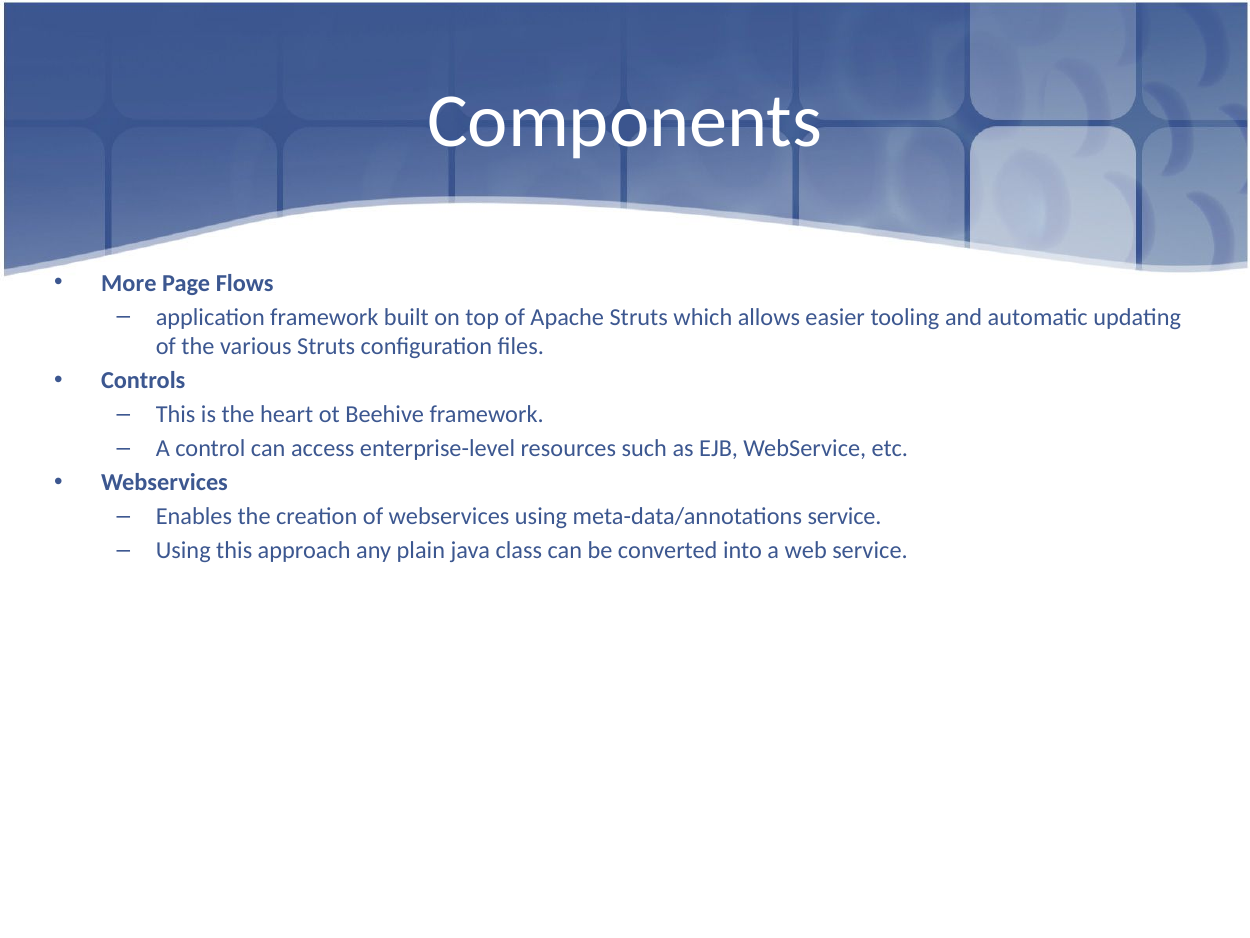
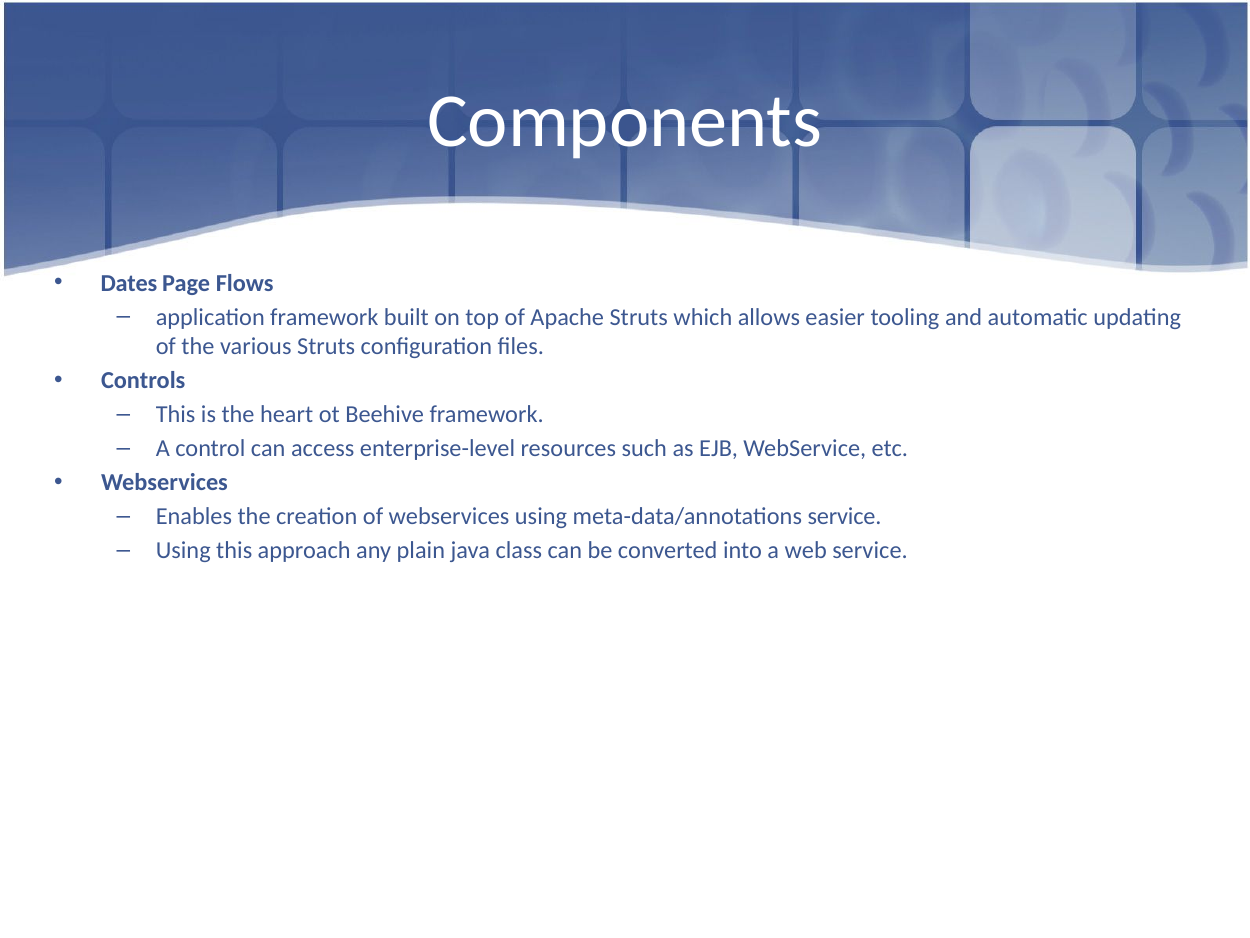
More: More -> Dates (129, 283)
